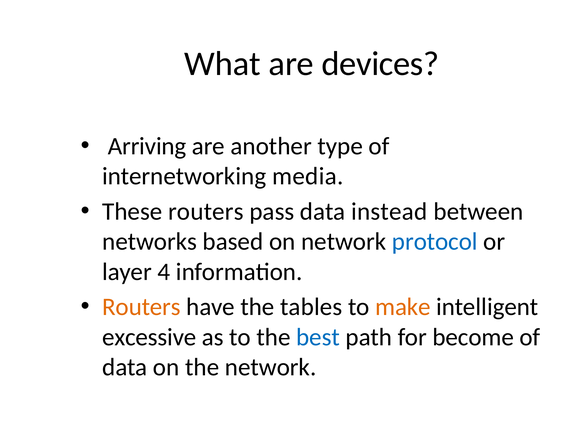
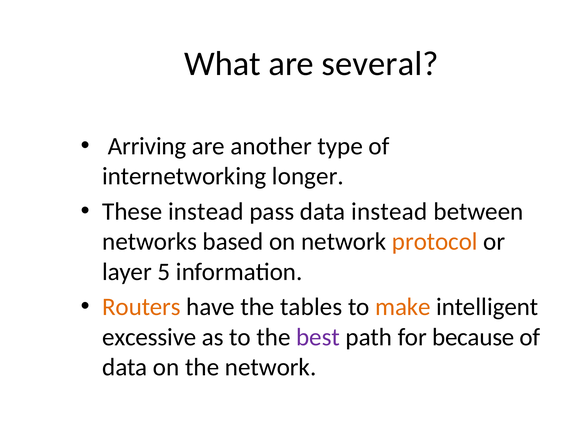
devices: devices -> several (380, 64)
media: media -> longer (308, 176)
These routers: routers -> instead (206, 211)
protocol colour: blue -> orange (435, 241)
4: 4 -> 5 (164, 272)
best colour: blue -> purple (318, 337)
become: become -> because (473, 337)
